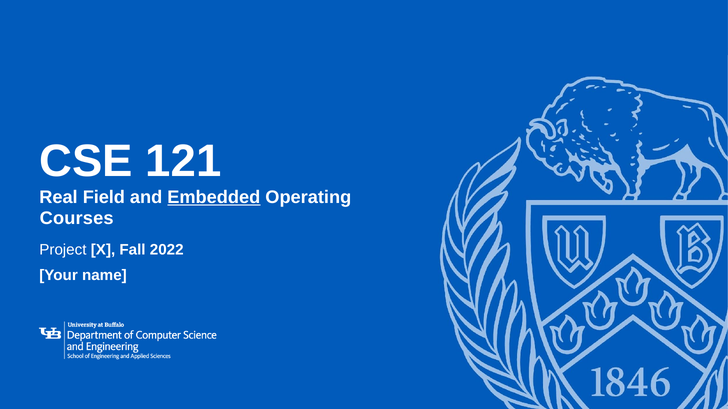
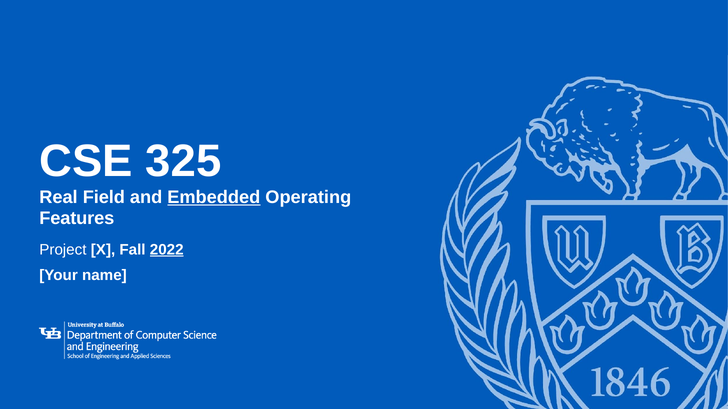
121: 121 -> 325 (183, 161)
Courses: Courses -> Features (77, 219)
2022 underline: none -> present (167, 250)
